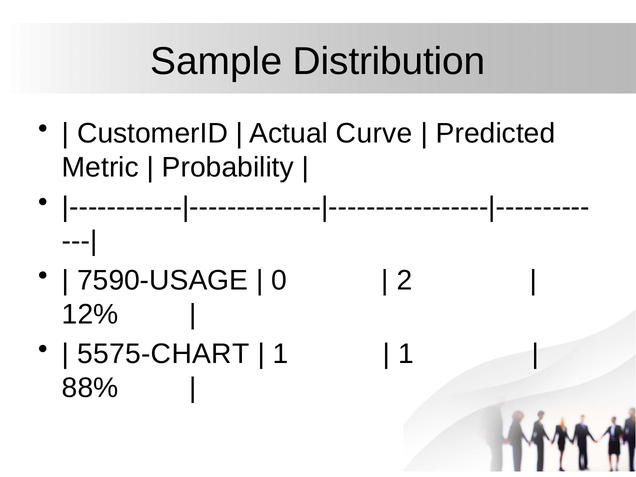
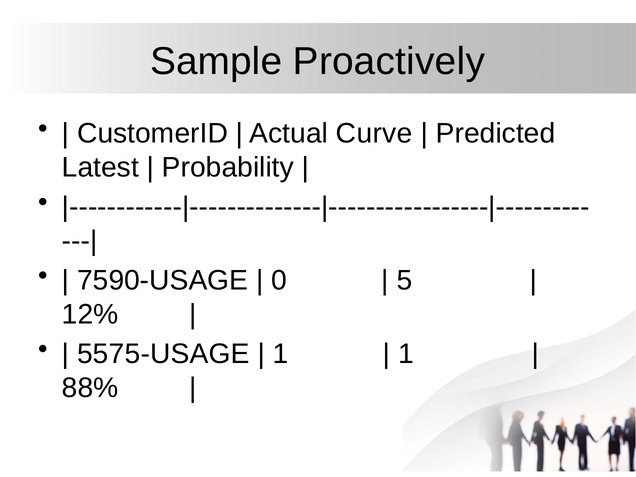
Distribution: Distribution -> Proactively (389, 62)
Metric: Metric -> Latest (100, 167)
2: 2 -> 5 (404, 280)
5575-CHART: 5575-CHART -> 5575-USAGE (163, 354)
